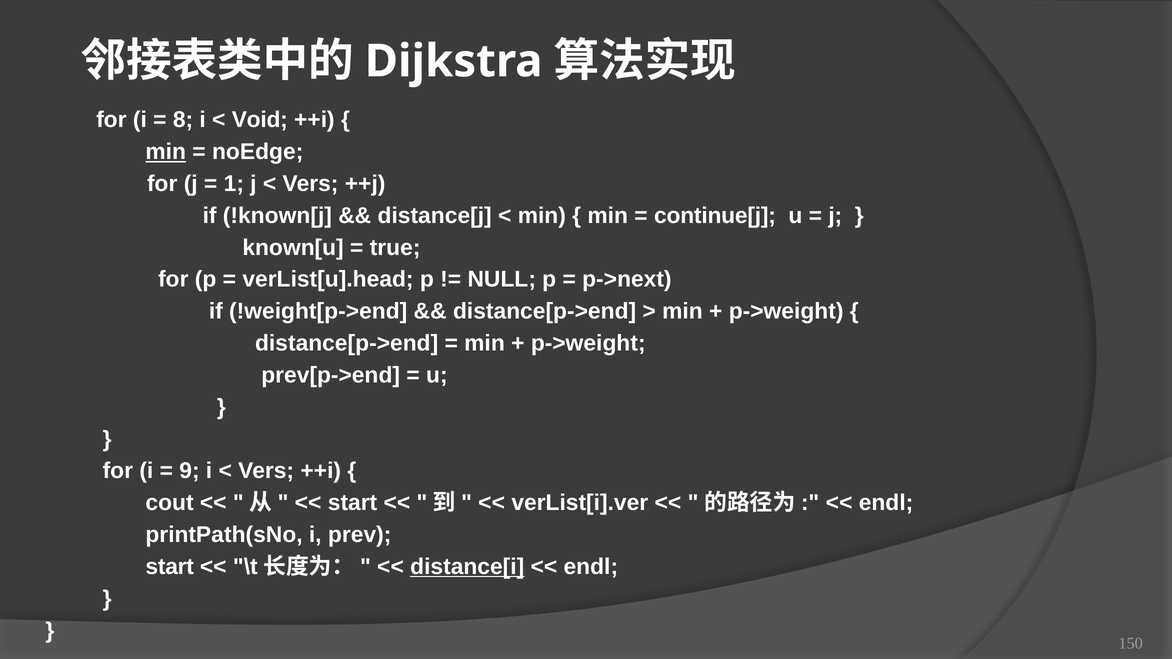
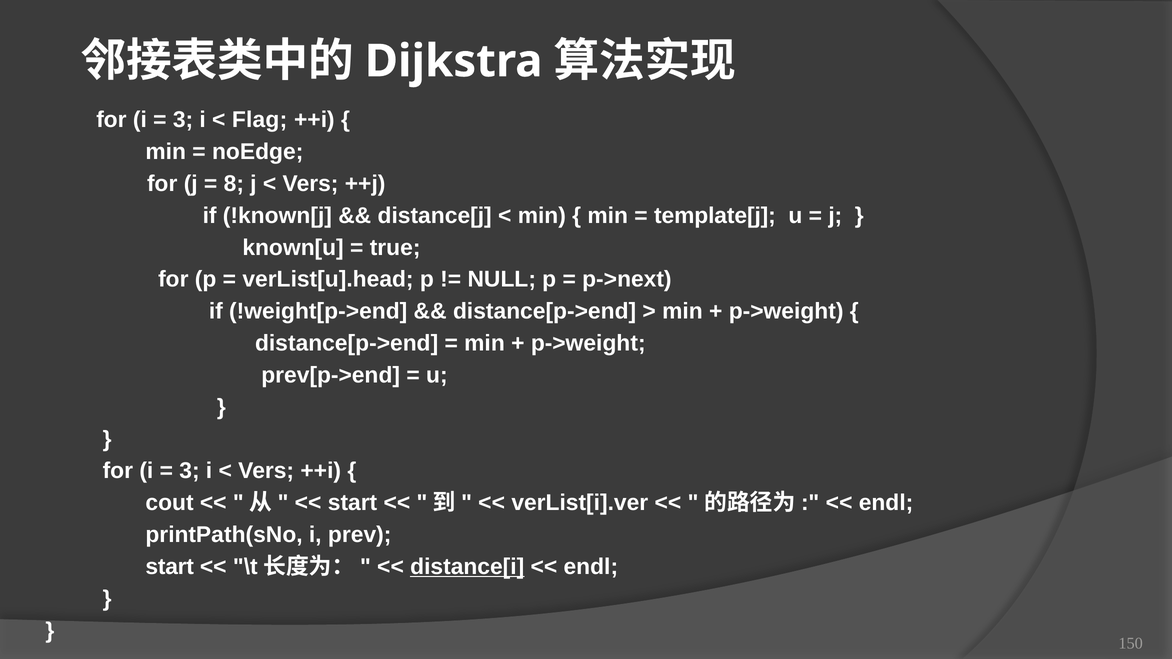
8: 8 -> 3 (183, 120)
Void: Void -> Flag (260, 120)
min underline: present -> none (166, 152)
1: 1 -> 8 (234, 184)
continue[j: continue[j -> template[j (715, 216)
9: 9 -> 3 (189, 471)
